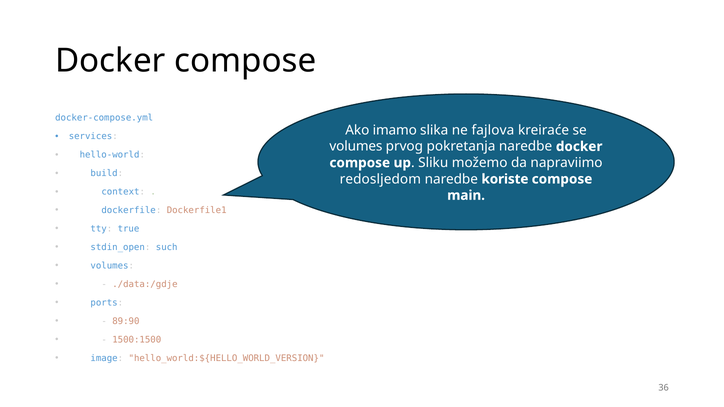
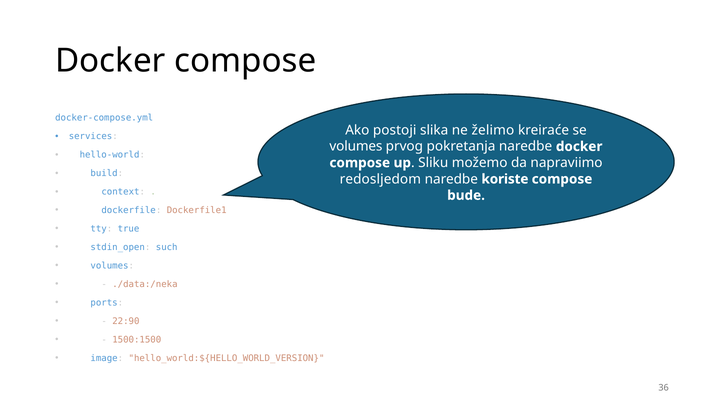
imamo: imamo -> postoji (395, 130)
fajlova: fajlova -> želimo (493, 130)
main: main -> bude (466, 195)
./data:/gdje: ./data:/gdje -> ./data:/neka (145, 284)
89:90: 89:90 -> 22:90 (126, 321)
